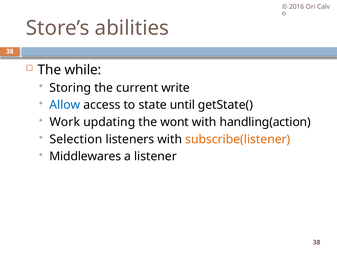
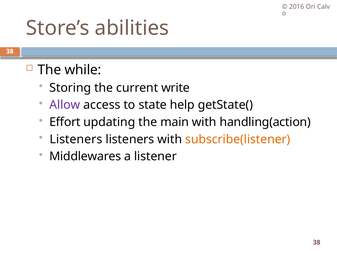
Allow colour: blue -> purple (65, 105)
until: until -> help (182, 105)
Work: Work -> Effort (65, 122)
wont: wont -> main (175, 122)
Selection: Selection -> Listeners (76, 139)
